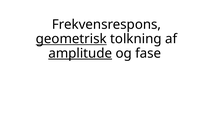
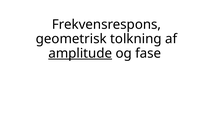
geometrisk underline: present -> none (71, 39)
